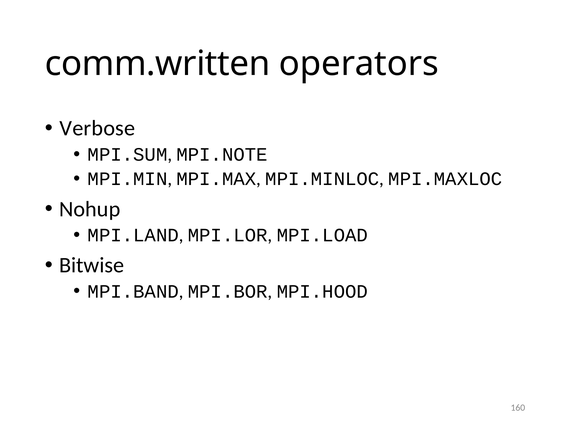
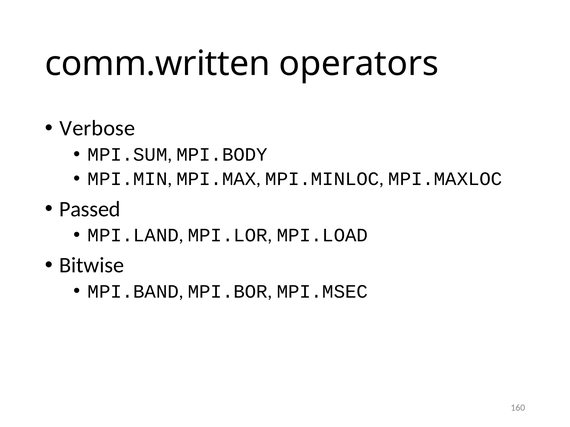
MPI.NOTE: MPI.NOTE -> MPI.BODY (222, 155)
Nohup: Nohup -> Passed (90, 209)
MPI.HOOD: MPI.HOOD -> MPI.MSEC (322, 292)
